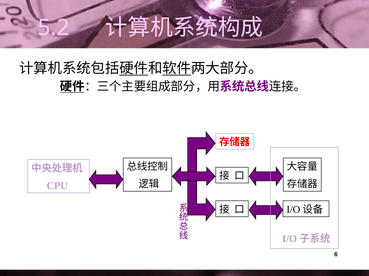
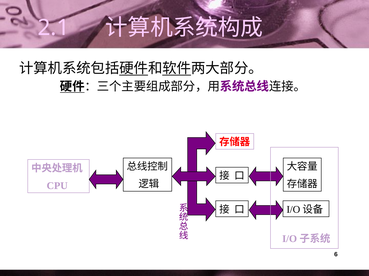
5.2: 5.2 -> 2.1 (53, 28)
